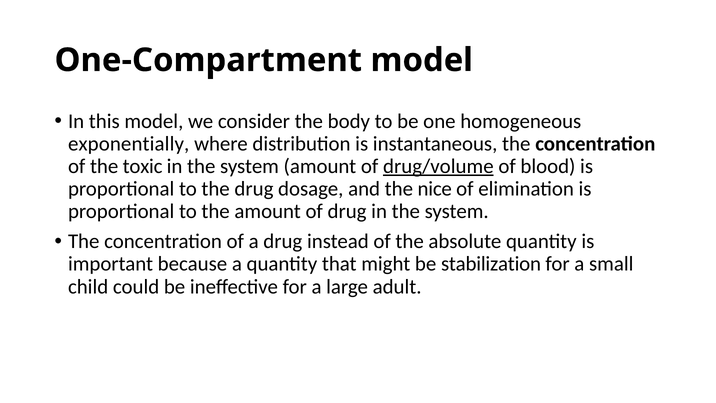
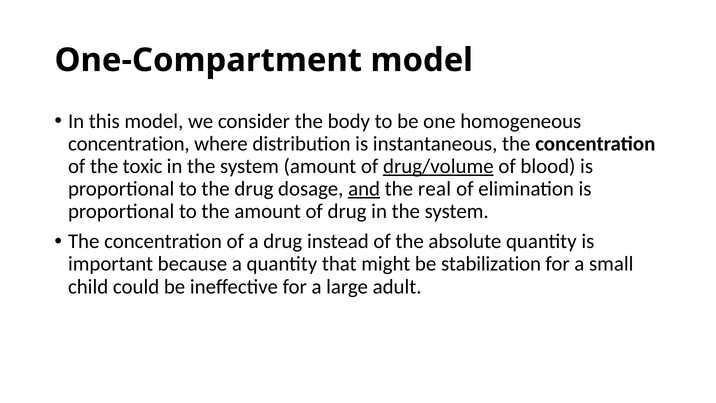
exponentially: exponentially -> concentration (129, 144)
and underline: none -> present (364, 189)
nice: nice -> real (435, 189)
